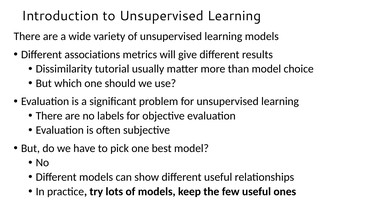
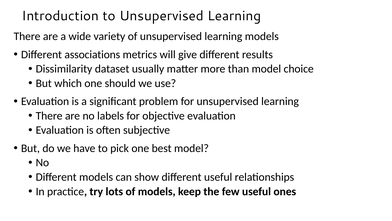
tutorial: tutorial -> dataset (112, 69)
